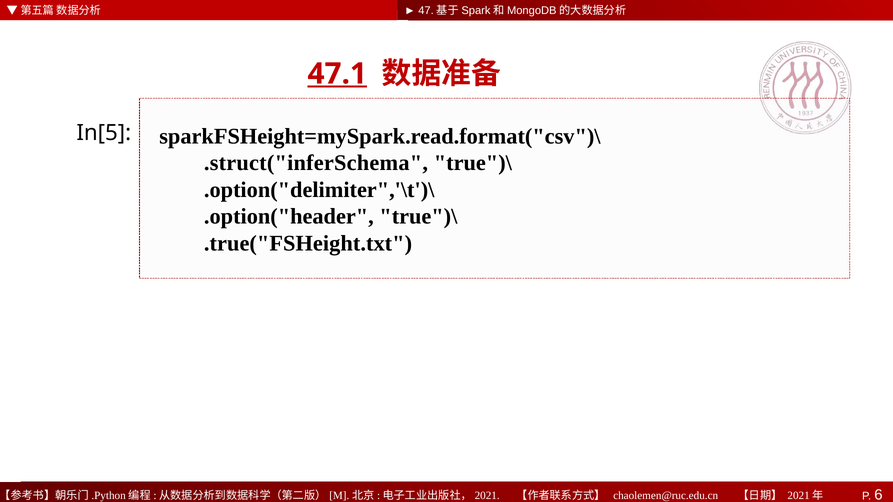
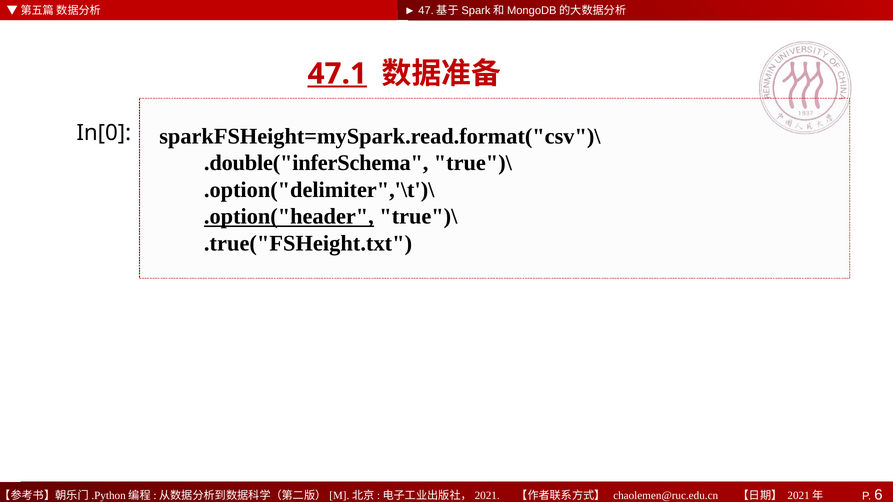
In[5: In[5 -> In[0 (104, 133)
.struct("inferSchema: .struct("inferSchema -> .double("inferSchema (316, 163)
.option("header underline: none -> present (289, 217)
